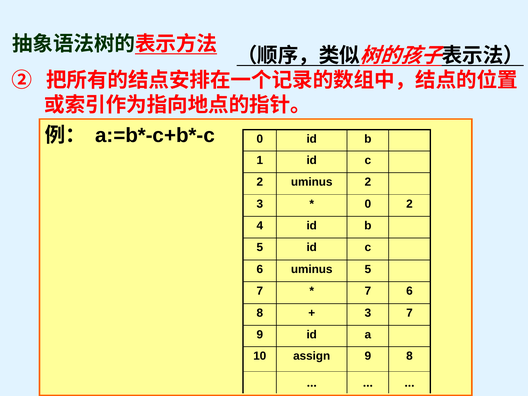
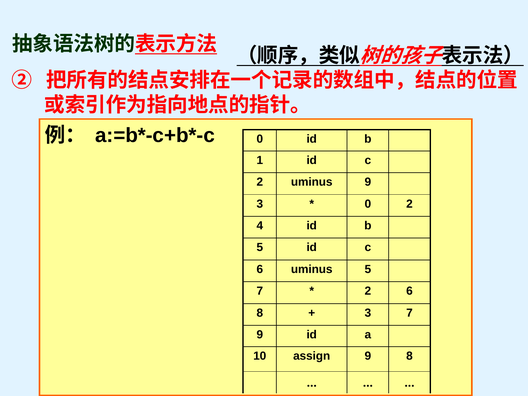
uminus 2: 2 -> 9 (368, 182)
7: 7 -> 2 (368, 291)
